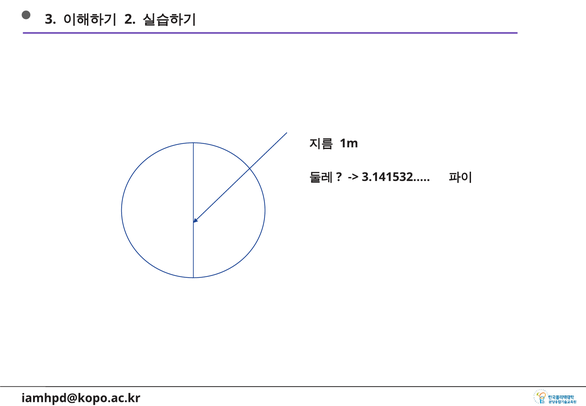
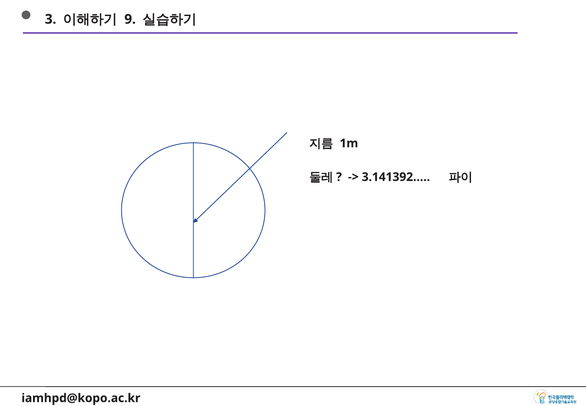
2: 2 -> 9 (130, 19)
3.141532…: 3.141532… -> 3.141392… (396, 177)
